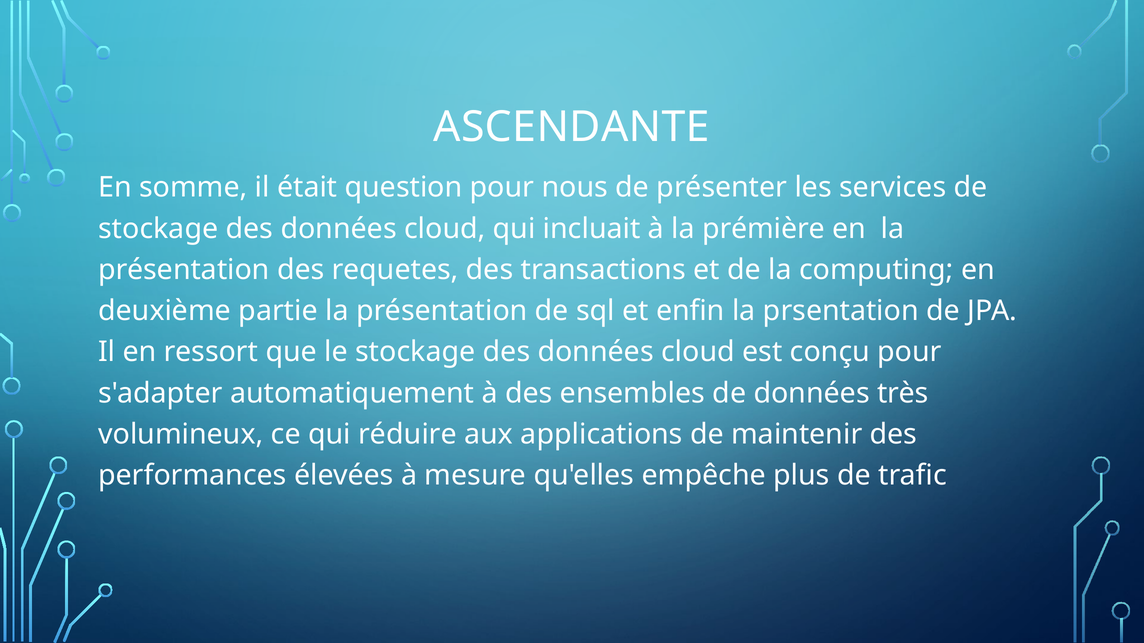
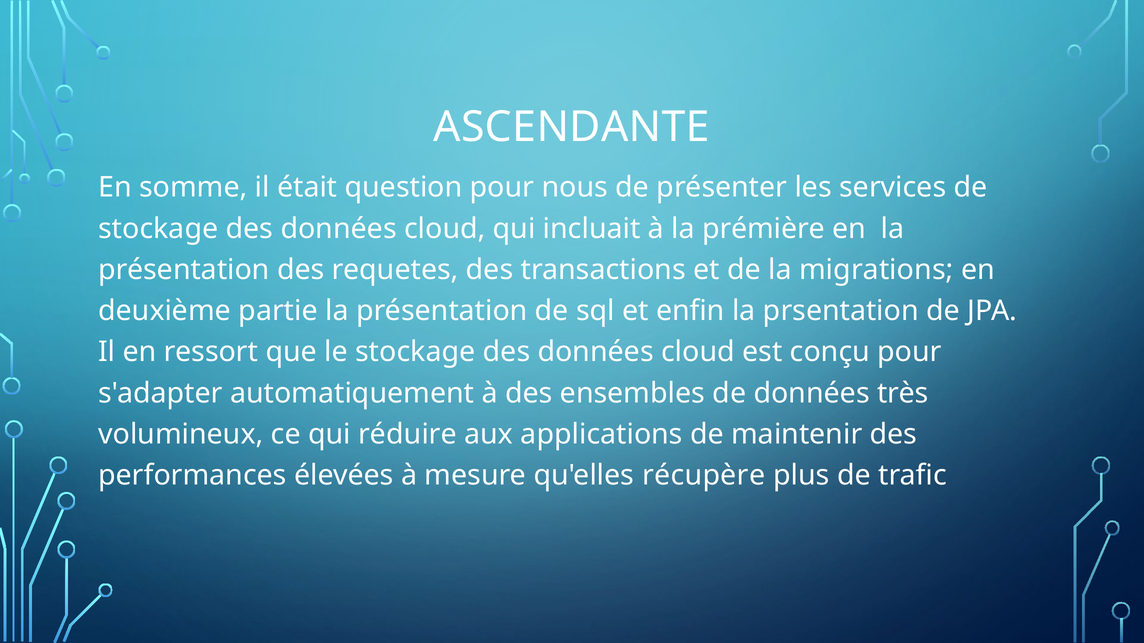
computing: computing -> migrations (876, 270)
empêche: empêche -> récupère (704, 476)
